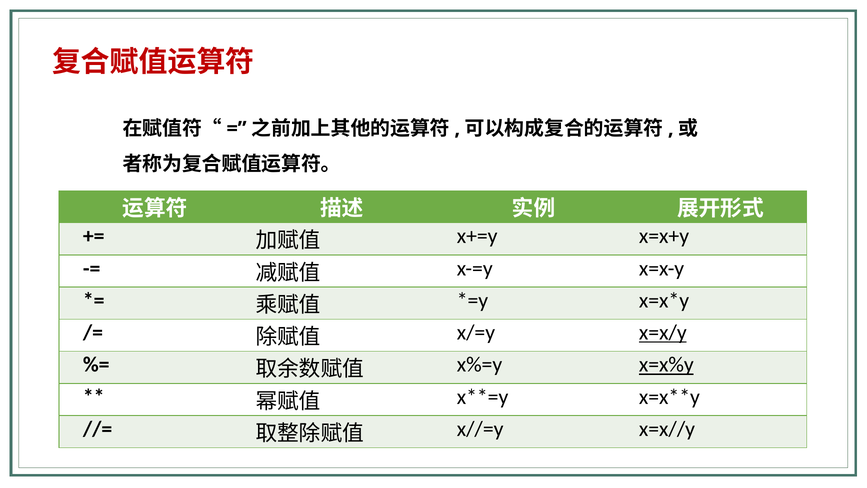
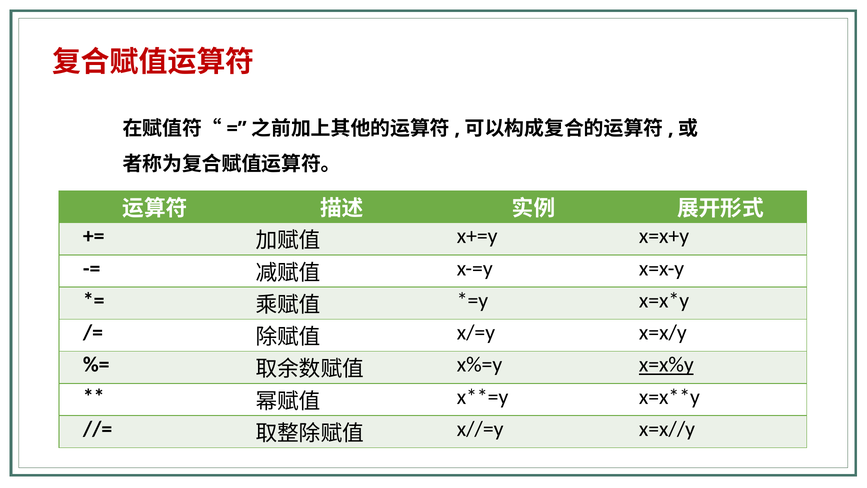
x=x/y underline: present -> none (663, 332)
